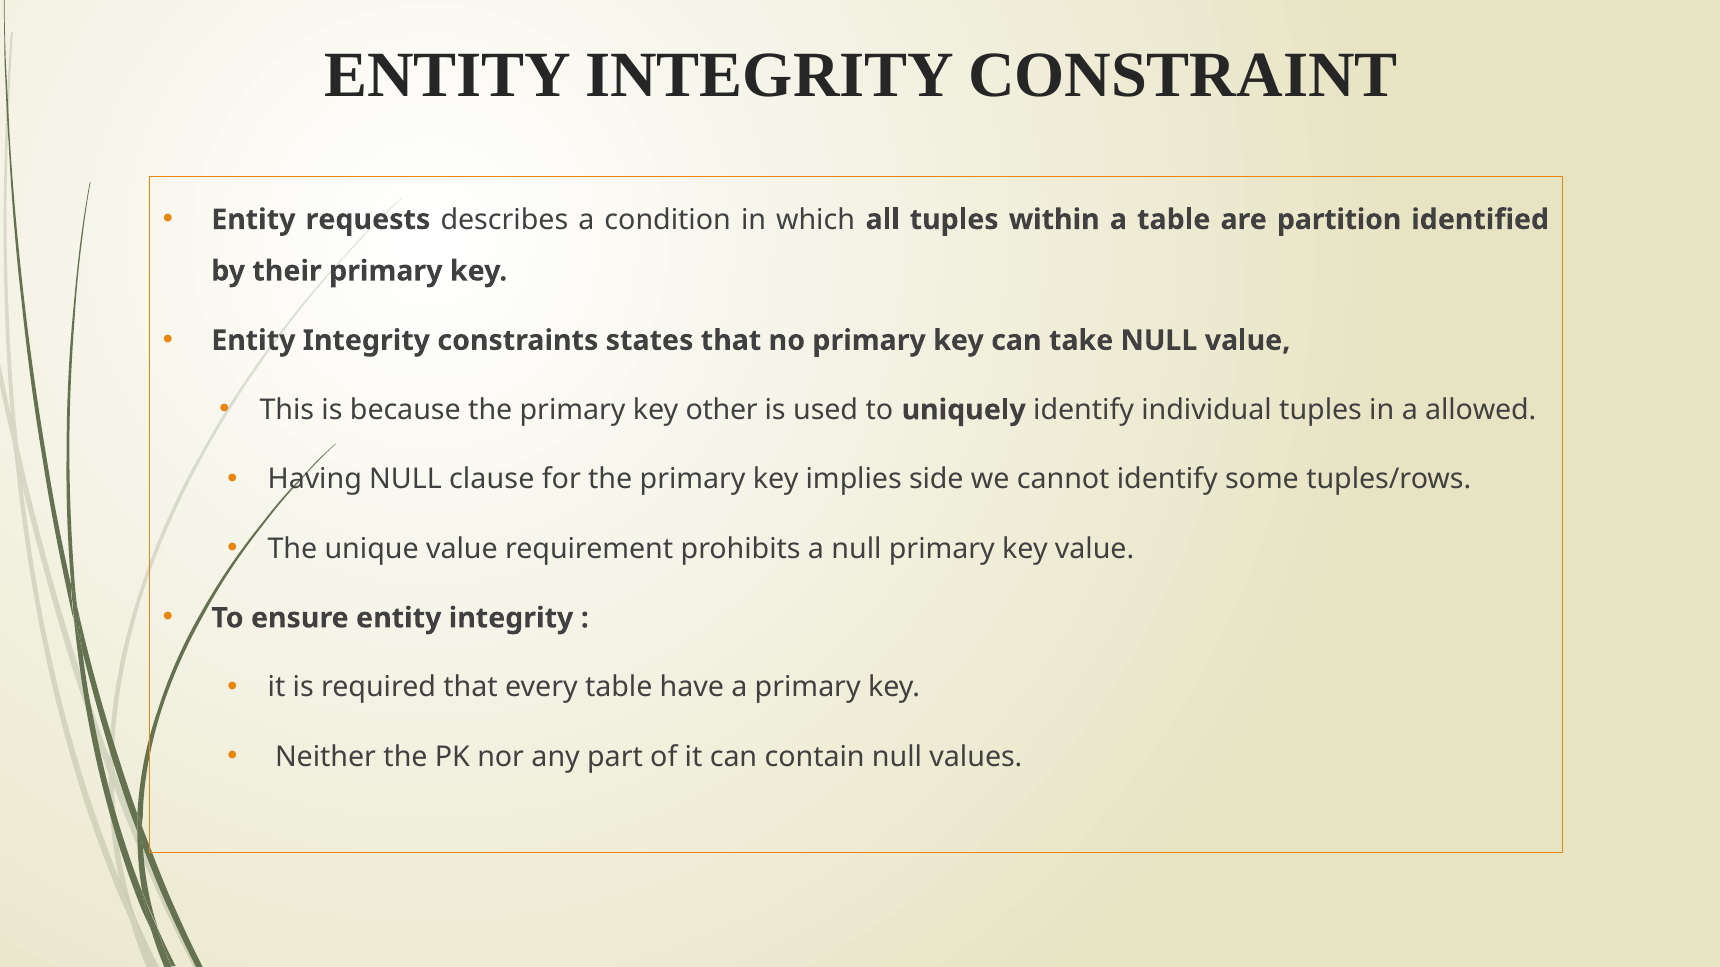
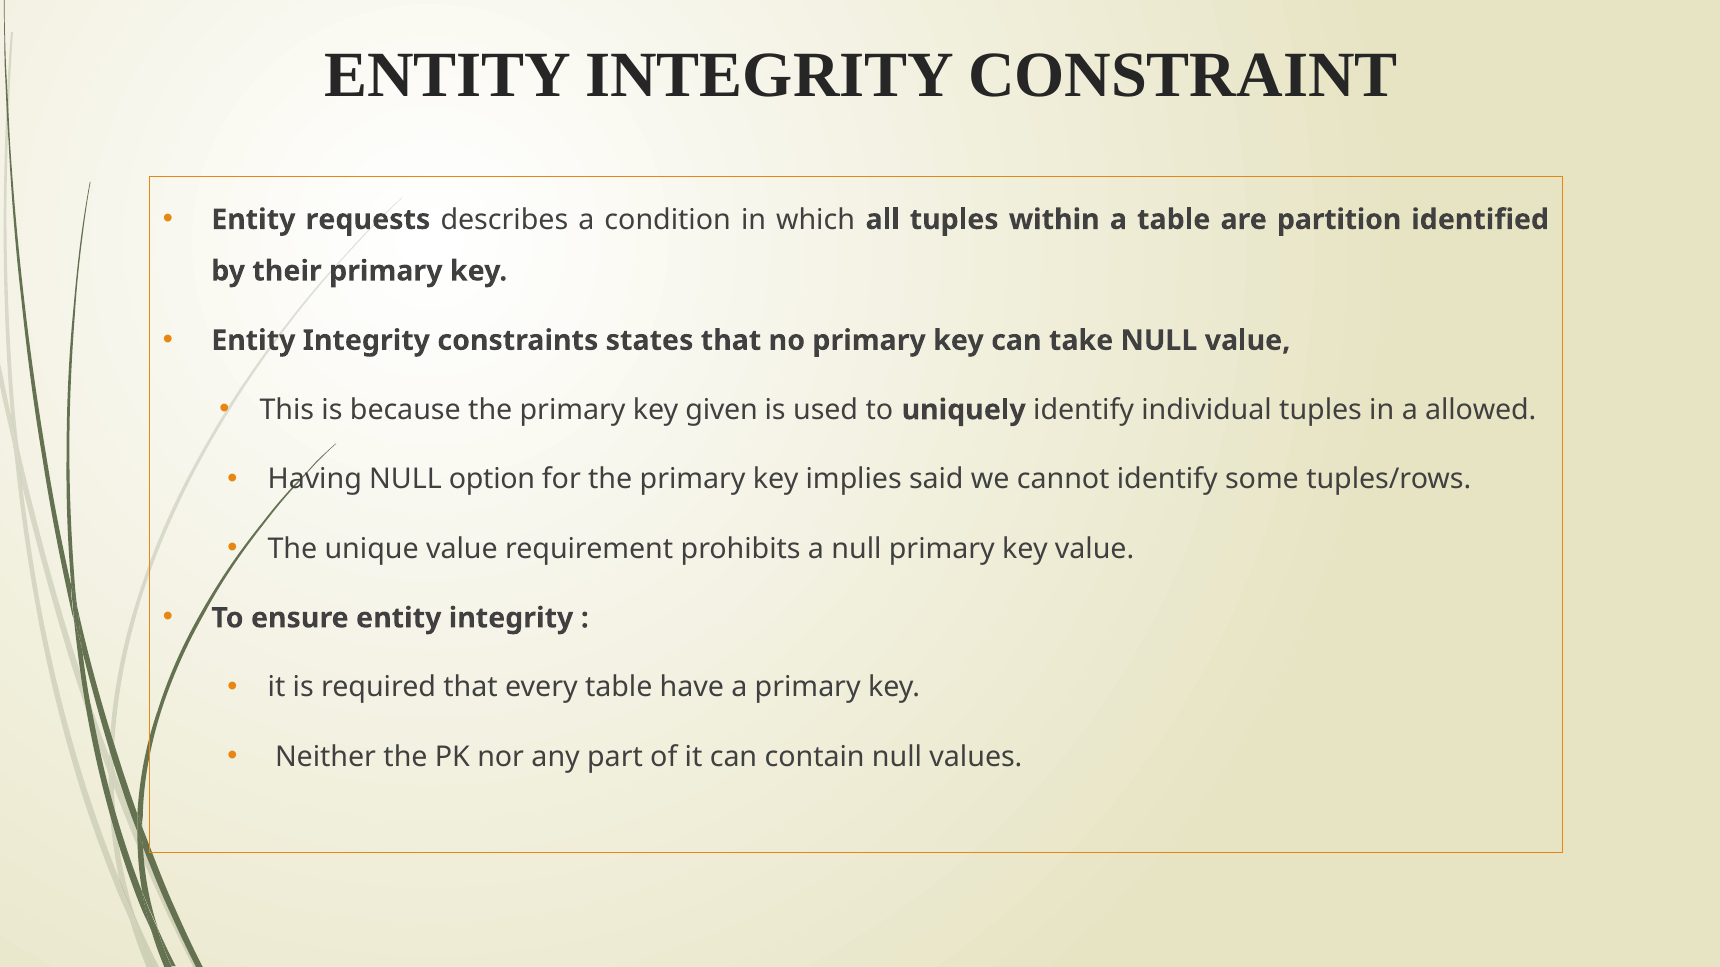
other: other -> given (722, 410)
clause: clause -> option (492, 479)
side: side -> said (936, 479)
